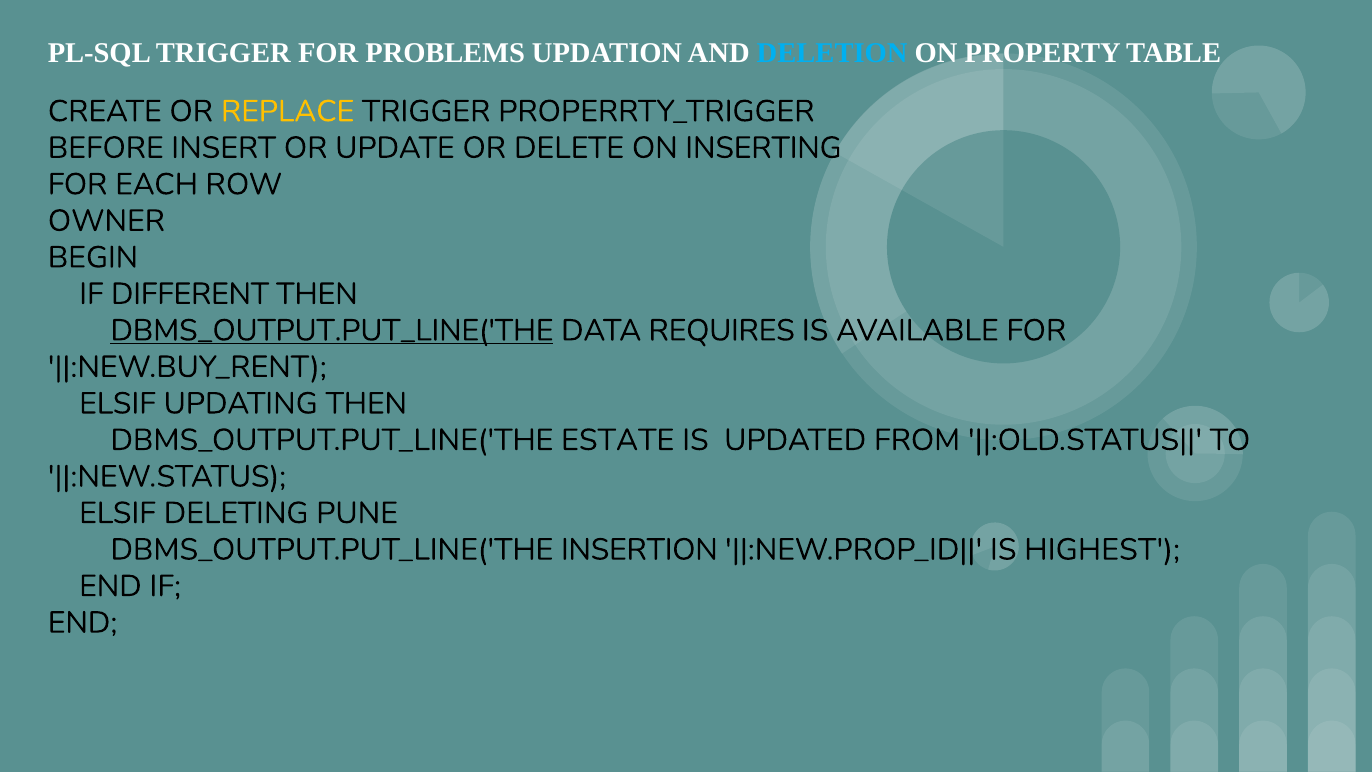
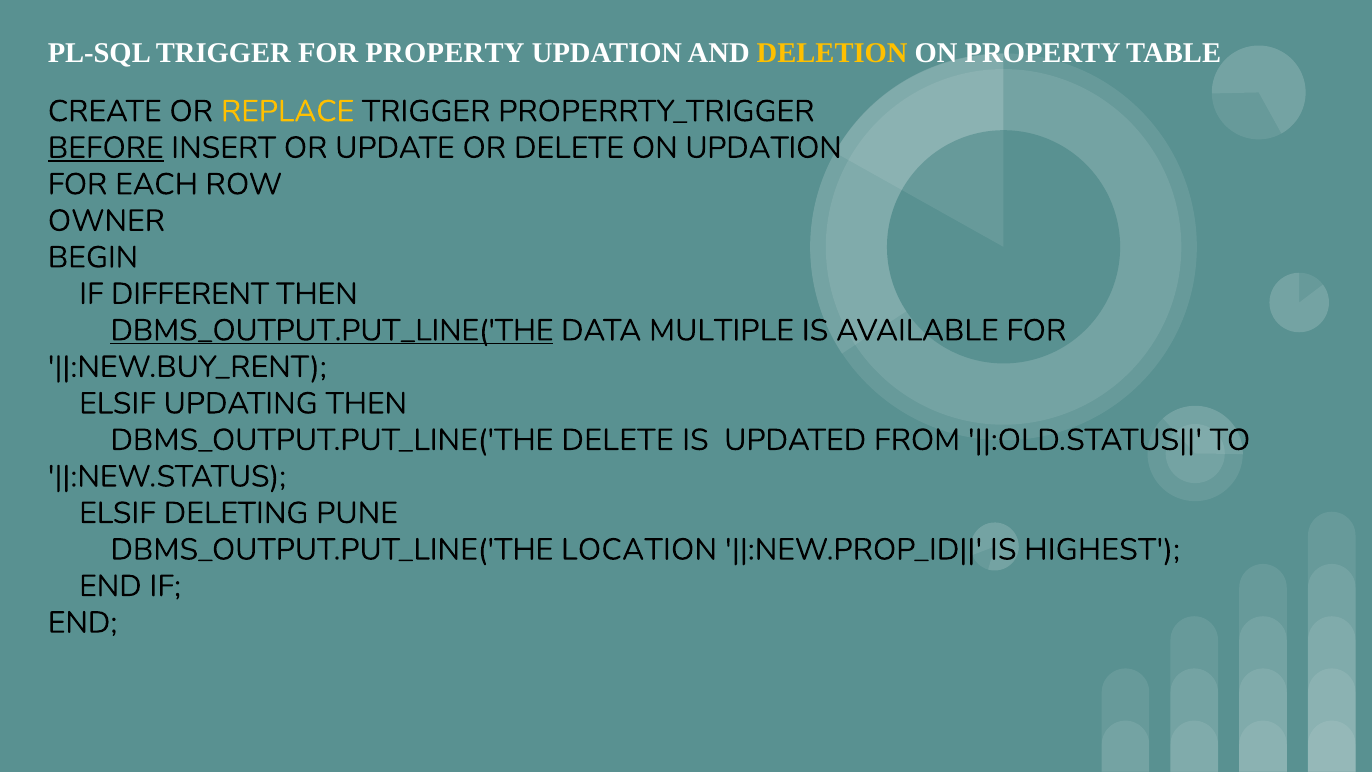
FOR PROBLEMS: PROBLEMS -> PROPERTY (445, 53)
DELETION colour: light blue -> yellow (832, 53)
BEFORE underline: none -> present (106, 148)
ON INSERTING: INSERTING -> UPDATION (764, 148)
REQUIRES: REQUIRES -> MULTIPLE (722, 330)
DBMS_OUTPUT.PUT_LINE('THE ESTATE: ESTATE -> DELETE (618, 440)
INSERTION: INSERTION -> LOCATION (639, 549)
